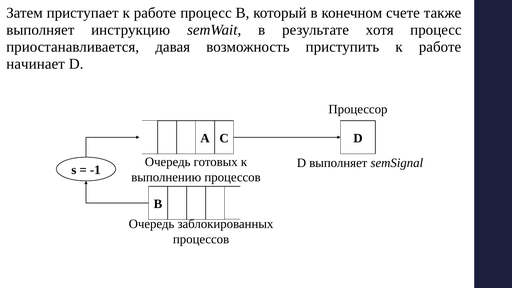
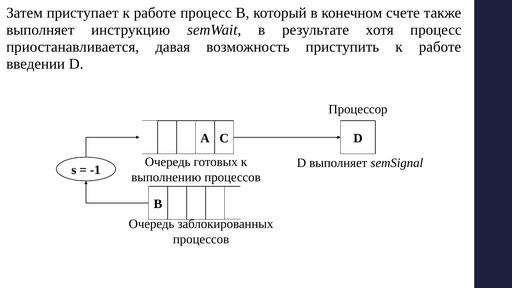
начинает: начинает -> введении (36, 64)
